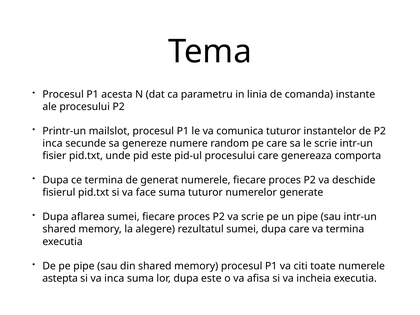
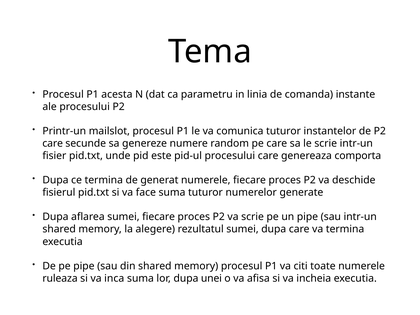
inca: inca -> care (53, 143)
astepta: astepta -> ruleaza (60, 278)
dupa este: este -> unei (211, 278)
